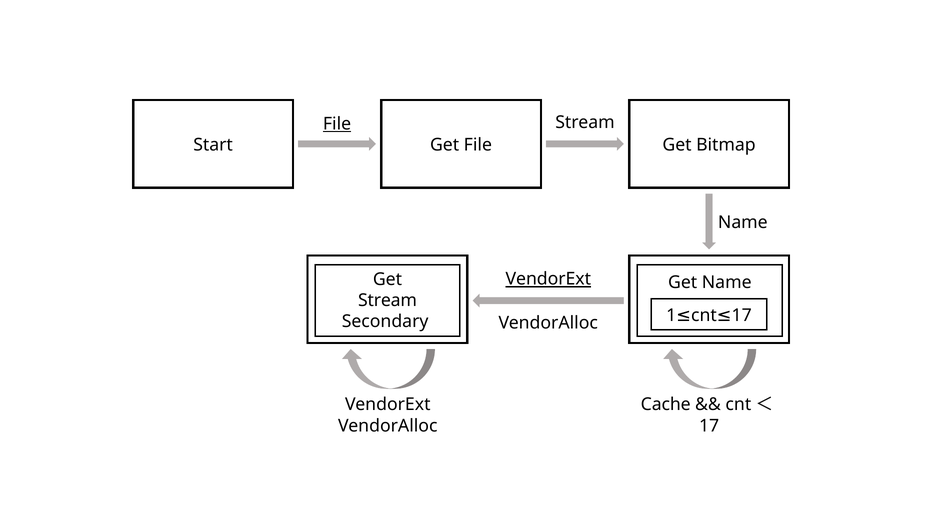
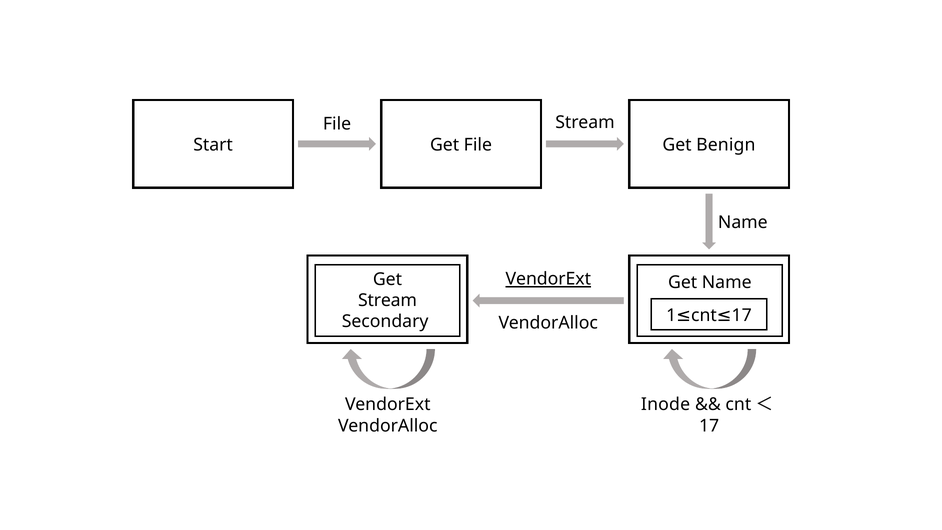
File underline: present -> none (337, 124)
Bitmap: Bitmap -> Benign (726, 145)
Cache: Cache -> Inode (666, 404)
